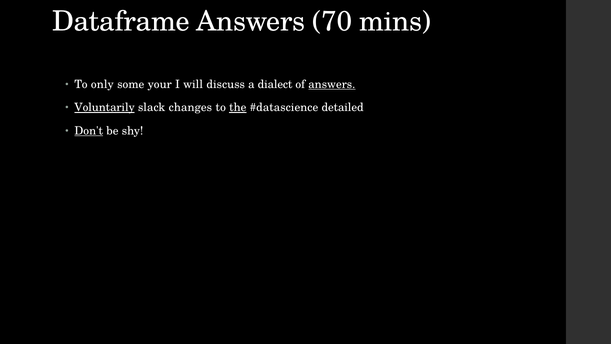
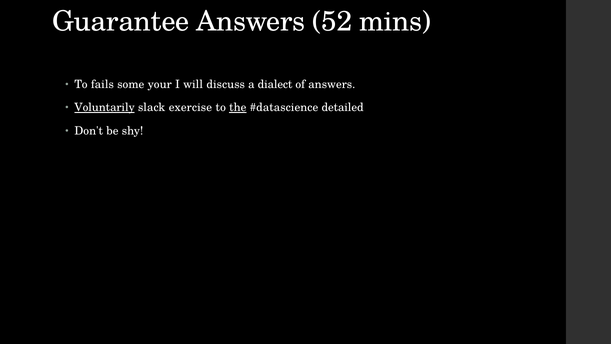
Dataframe: Dataframe -> Guarantee (121, 21)
70: 70 -> 52 (332, 21)
only: only -> fails (102, 84)
answers underline: present -> none (332, 84)
changes: changes -> exercise (190, 108)
Don't underline: present -> none (89, 131)
